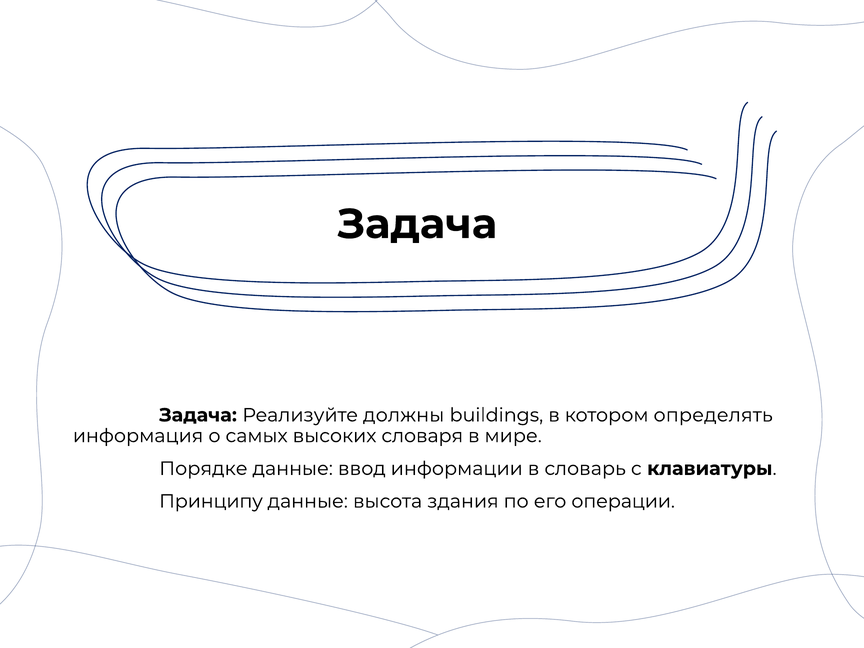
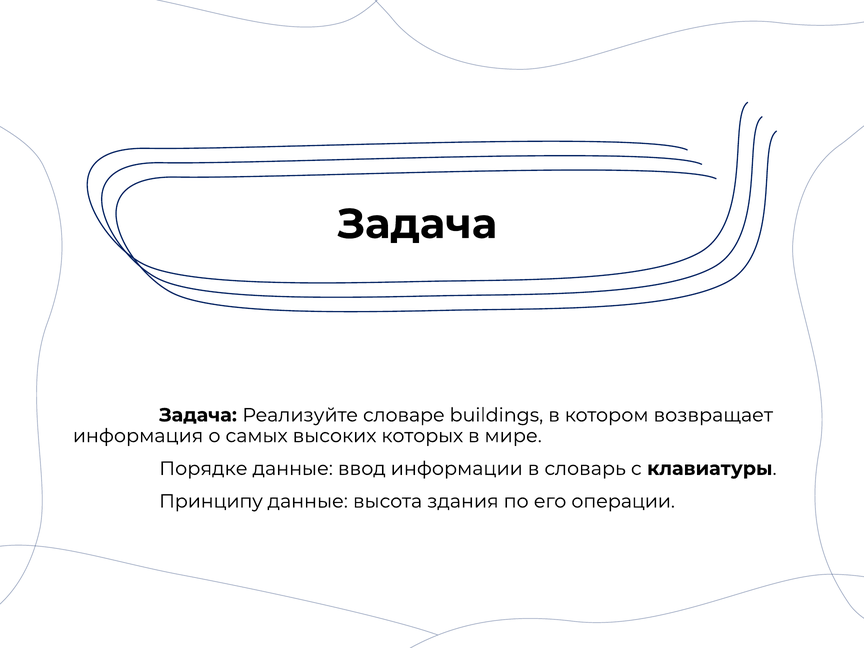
должны: должны -> словаре (404, 415)
определять: определять -> возвращает (713, 415)
словаря: словаря -> которых (422, 436)
